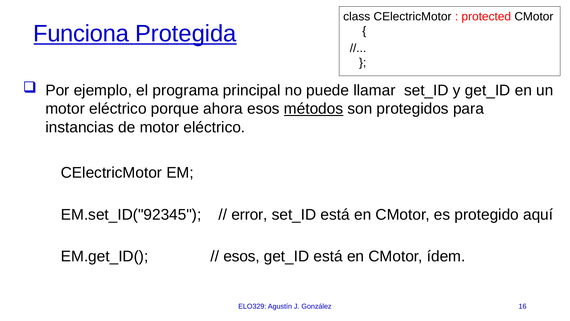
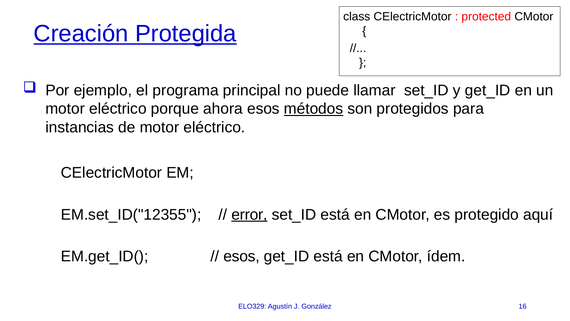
Funciona: Funciona -> Creación (81, 33)
EM.set_ID("92345: EM.set_ID("92345 -> EM.set_ID("12355 (131, 214)
error underline: none -> present (249, 214)
